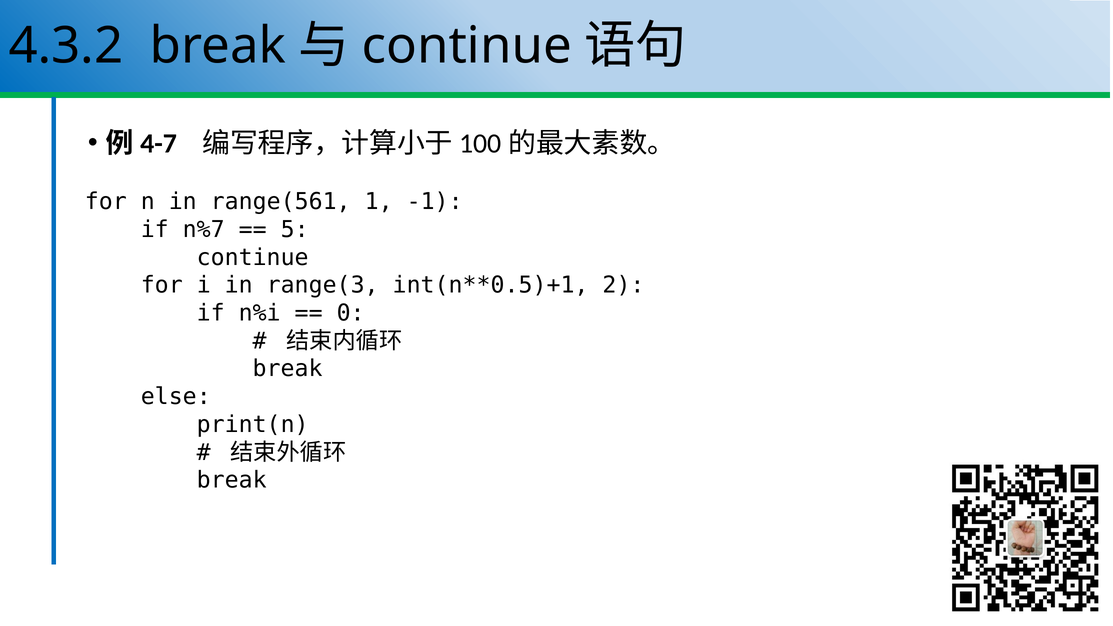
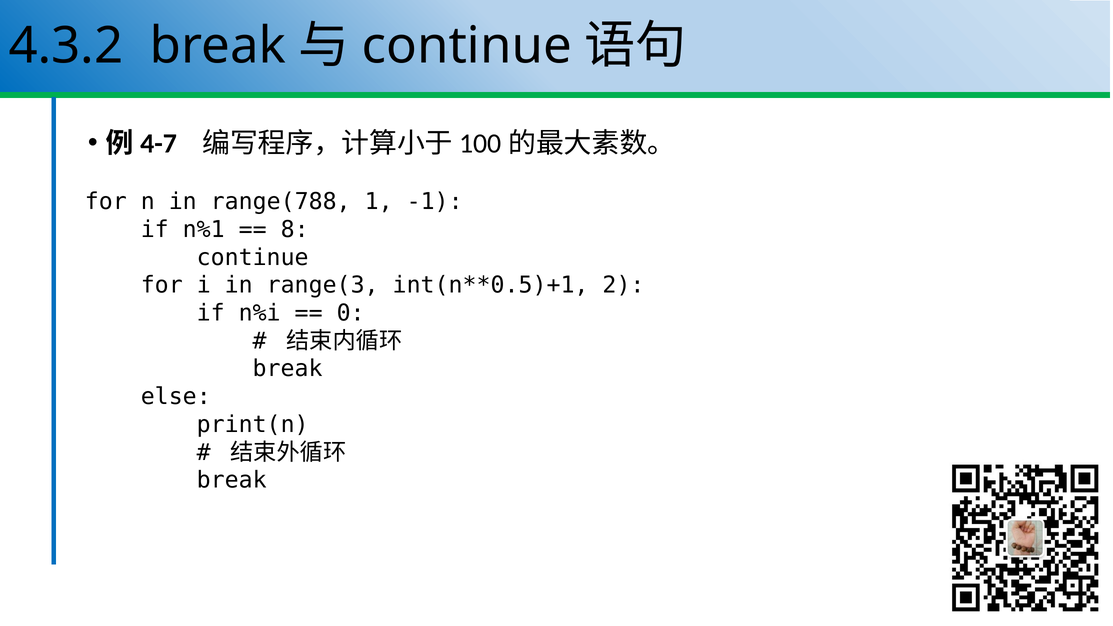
range(561: range(561 -> range(788 (281, 202)
n%7: n%7 -> n%1 (204, 230)
5: 5 -> 8 (295, 230)
